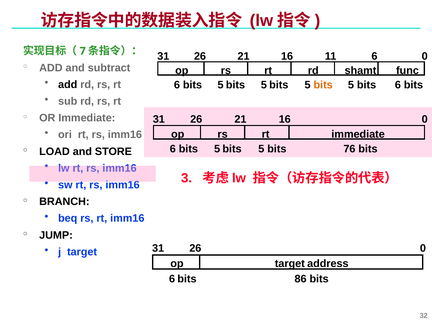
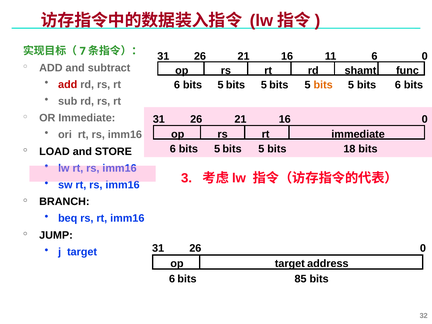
add colour: black -> red (68, 85)
76: 76 -> 18 (349, 149)
86: 86 -> 85 (301, 279)
